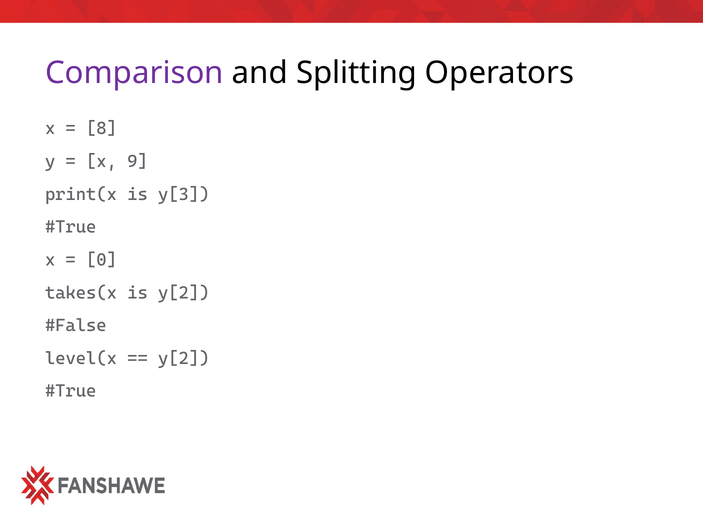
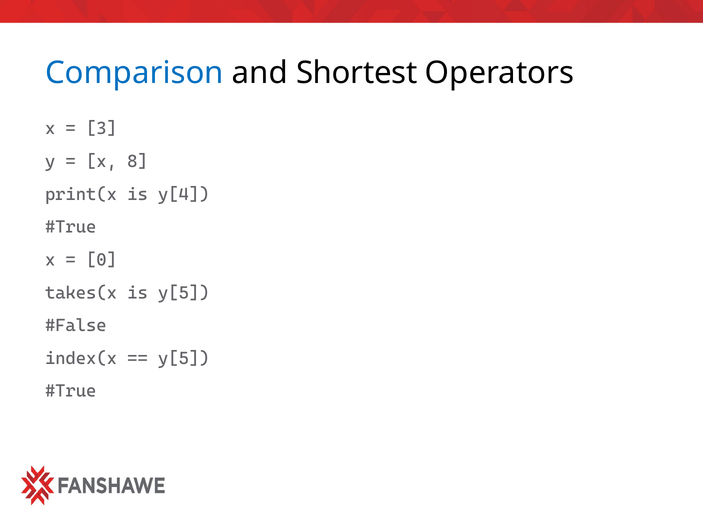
Comparison colour: purple -> blue (134, 73)
Splitting: Splitting -> Shortest (357, 73)
8: 8 -> 3 (102, 129)
9: 9 -> 8 (138, 162)
y[3: y[3 -> y[4 (184, 194)
is y[2: y[2 -> y[5 (184, 293)
level(x: level(x -> index(x (81, 359)
y[2: y[2 -> y[5 (184, 359)
